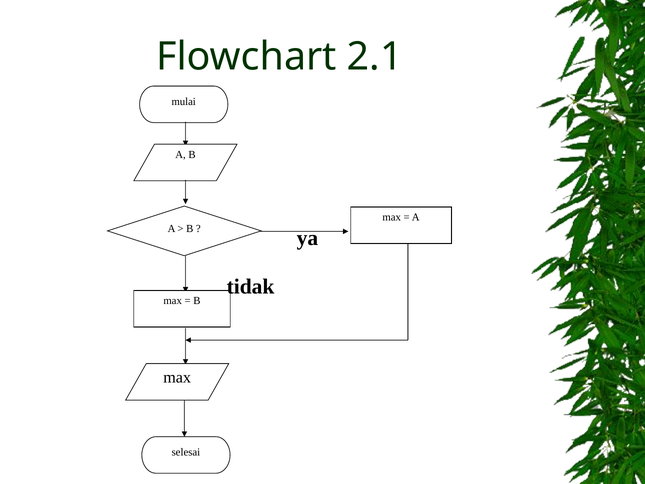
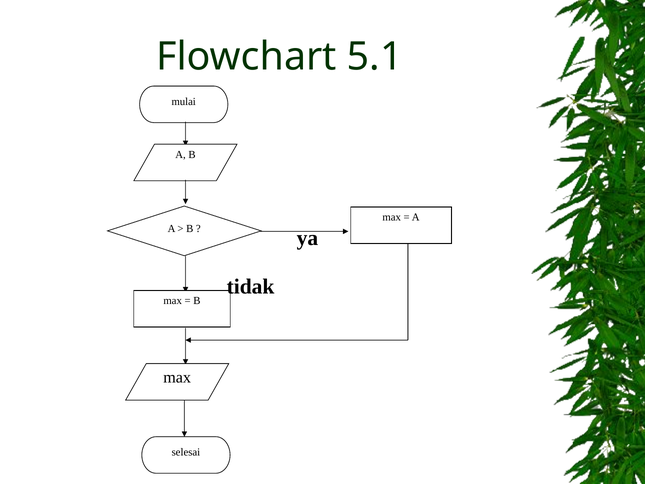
2.1: 2.1 -> 5.1 (375, 56)
